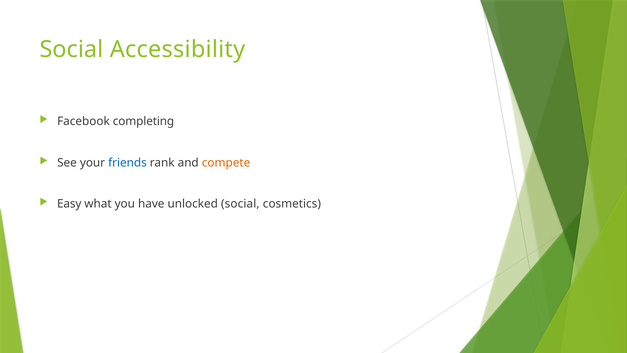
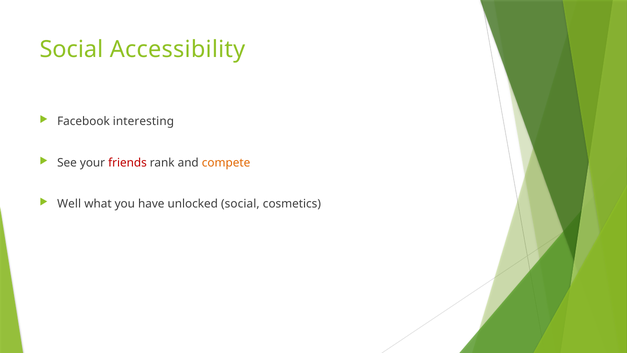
completing: completing -> interesting (143, 121)
friends colour: blue -> red (127, 163)
Easy: Easy -> Well (69, 204)
